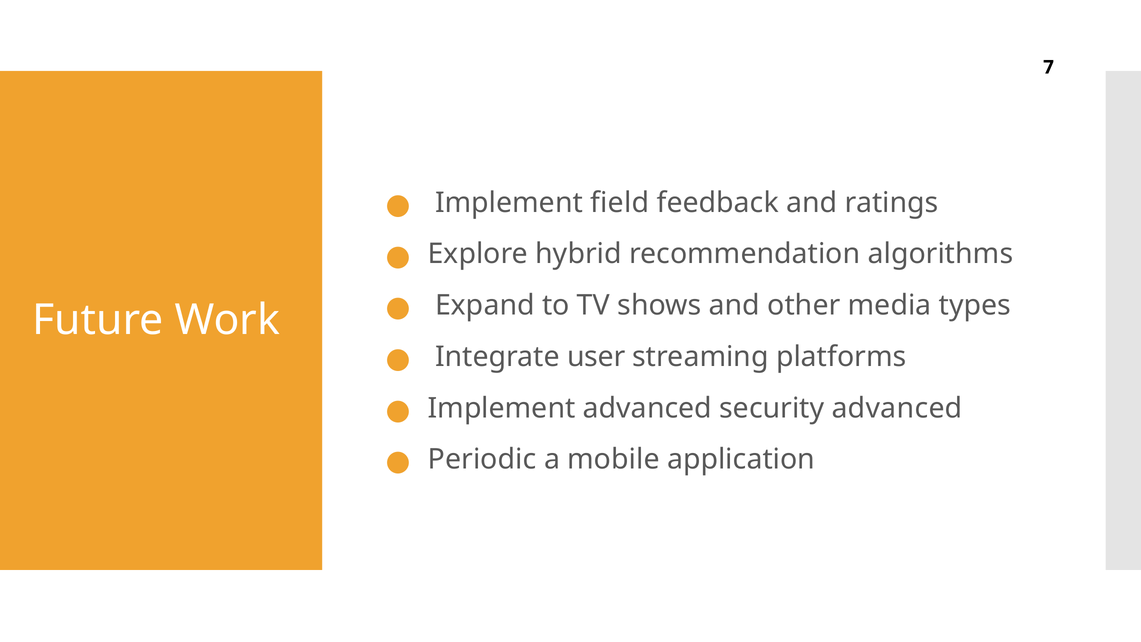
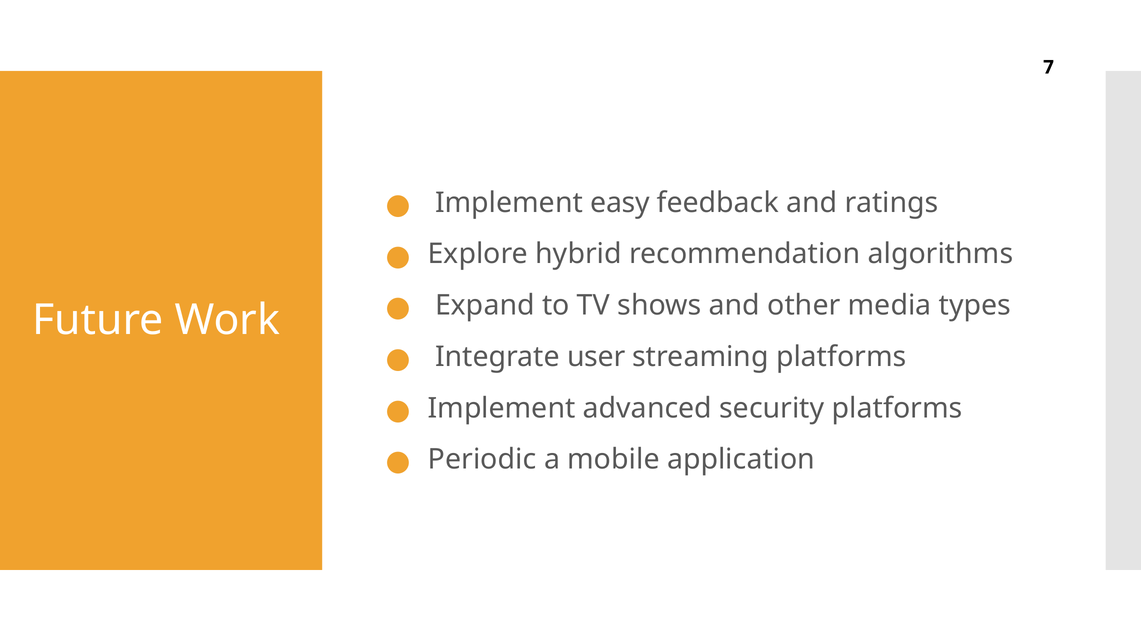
field: field -> easy (620, 203)
security advanced: advanced -> platforms (897, 408)
